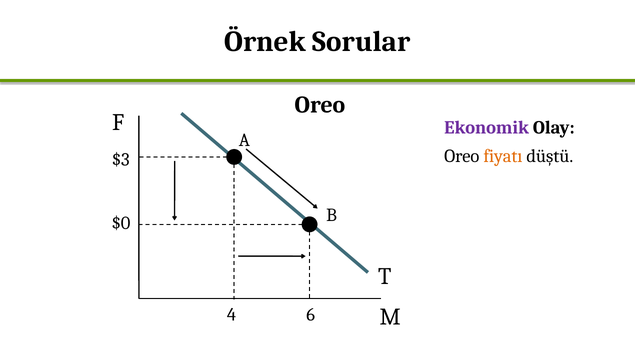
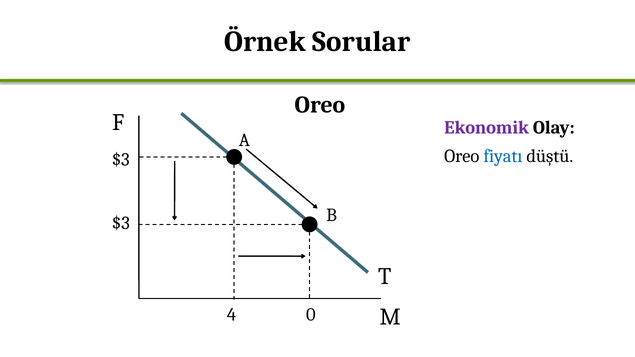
fiyatı colour: orange -> blue (503, 156)
$0: $0 -> $3 (121, 223)
6: 6 -> 0 (311, 315)
